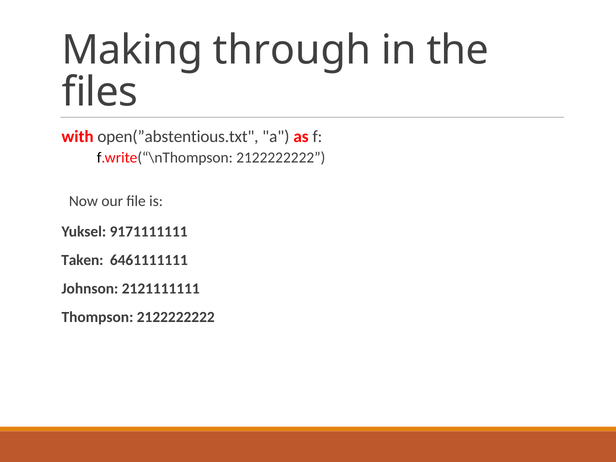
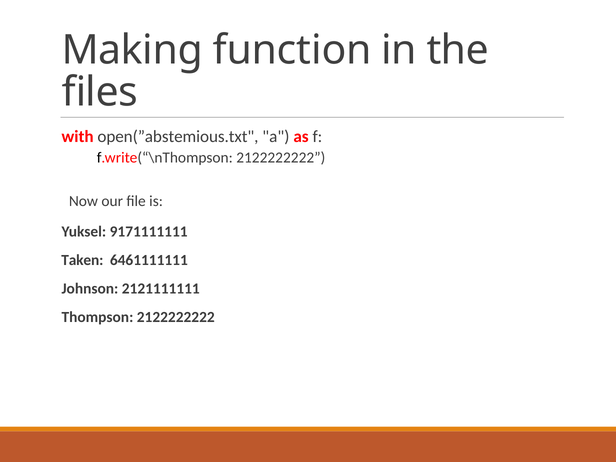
through: through -> function (292, 50)
open(”abstentious.txt: open(”abstentious.txt -> open(”abstemious.txt (178, 137)
